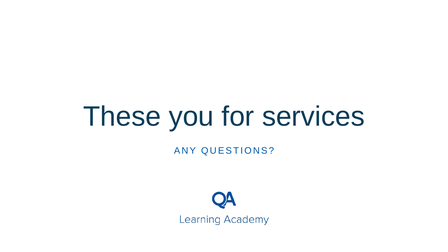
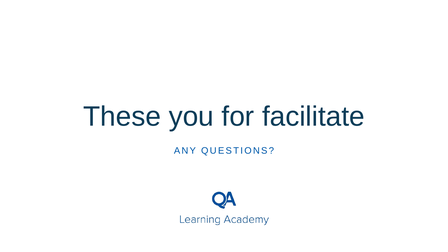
services: services -> facilitate (313, 116)
